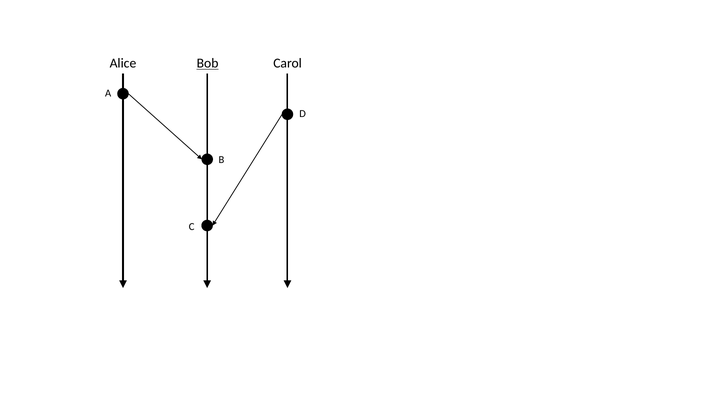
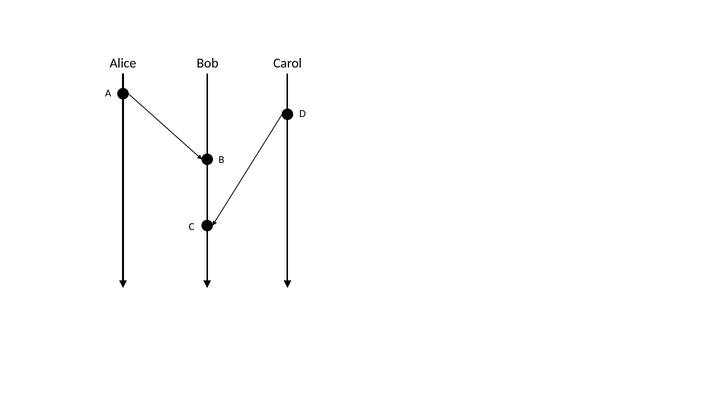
Bob underline: present -> none (208, 63)
